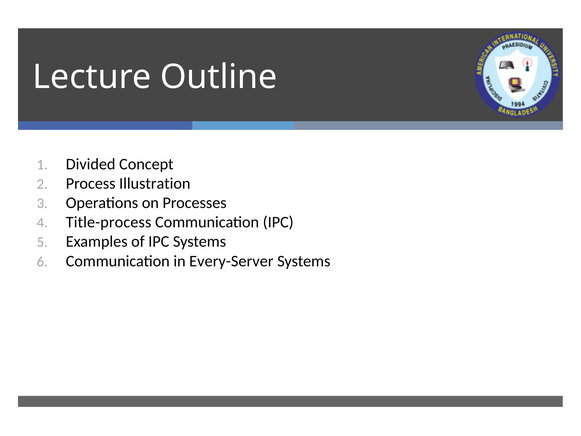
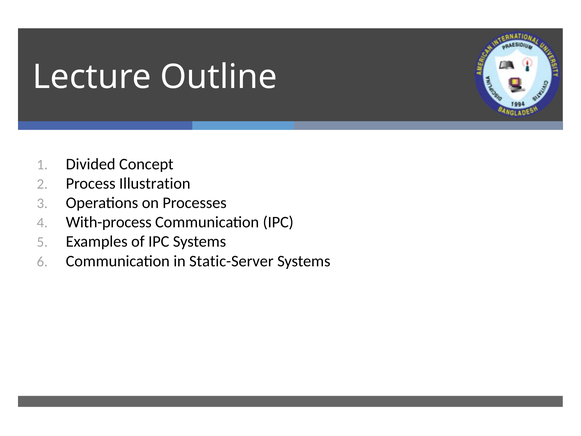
Title-process: Title-process -> With-process (109, 222)
Every-Server: Every-Server -> Static-Server (231, 261)
